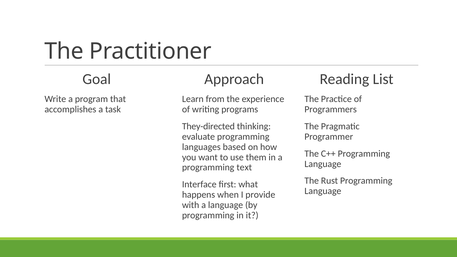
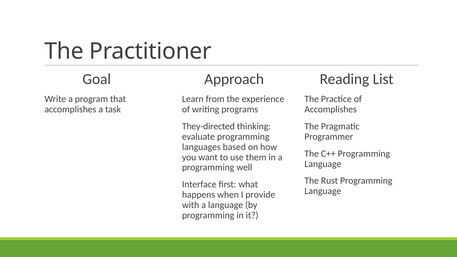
Programmers: Programmers -> Accomplishes (331, 109)
text: text -> well (244, 168)
